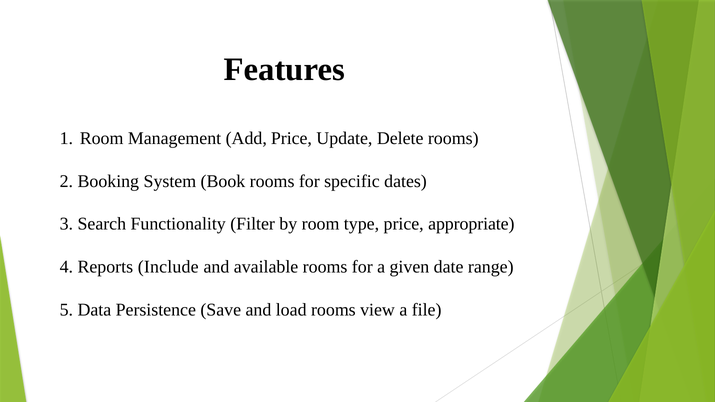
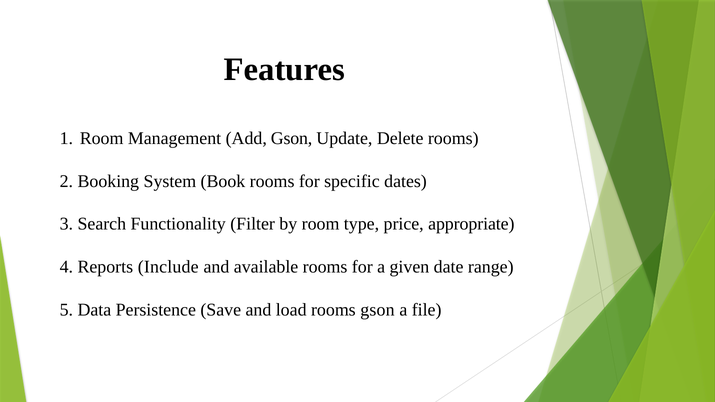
Add Price: Price -> Gson (292, 138)
rooms view: view -> gson (377, 310)
